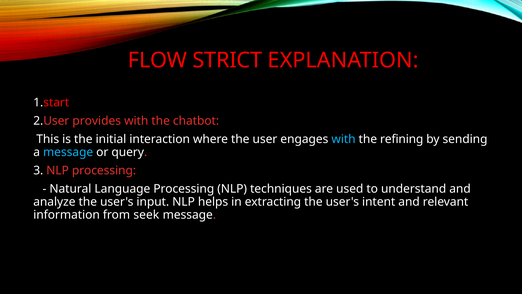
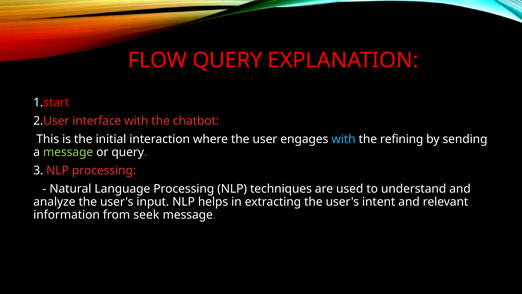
FLOW STRICT: STRICT -> QUERY (227, 60)
provides: provides -> interface (97, 121)
message colour: light blue -> light green (68, 152)
